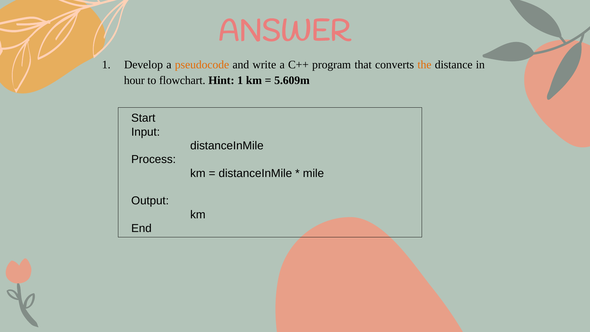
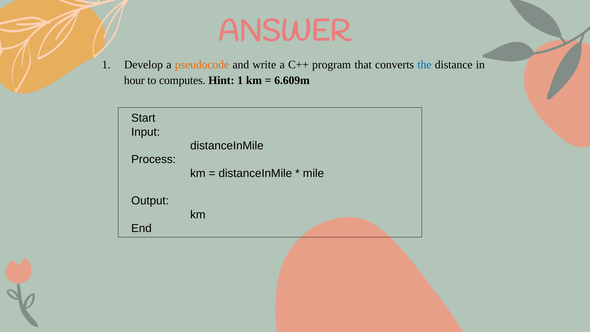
the colour: orange -> blue (424, 65)
flowchart: flowchart -> computes (182, 80)
5.609m: 5.609m -> 6.609m (292, 80)
